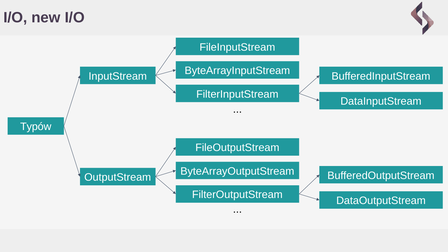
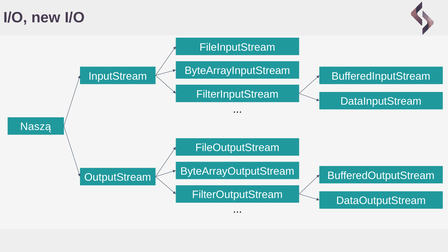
Typów: Typów -> Naszą (36, 127)
